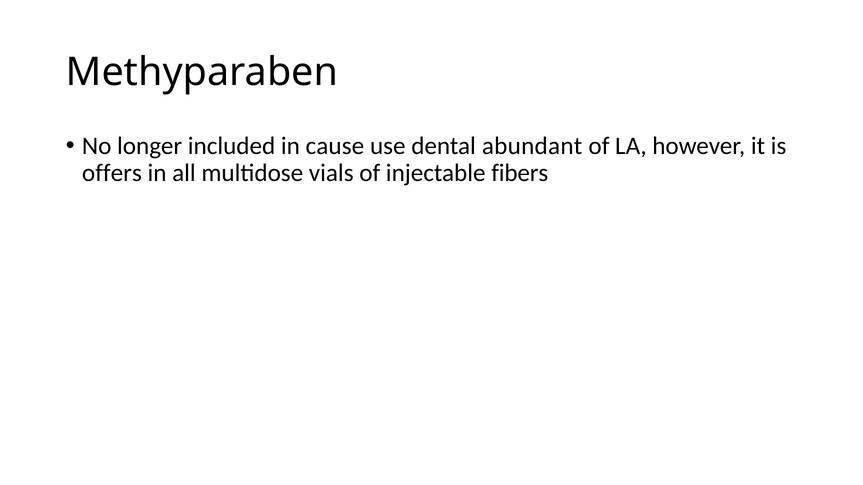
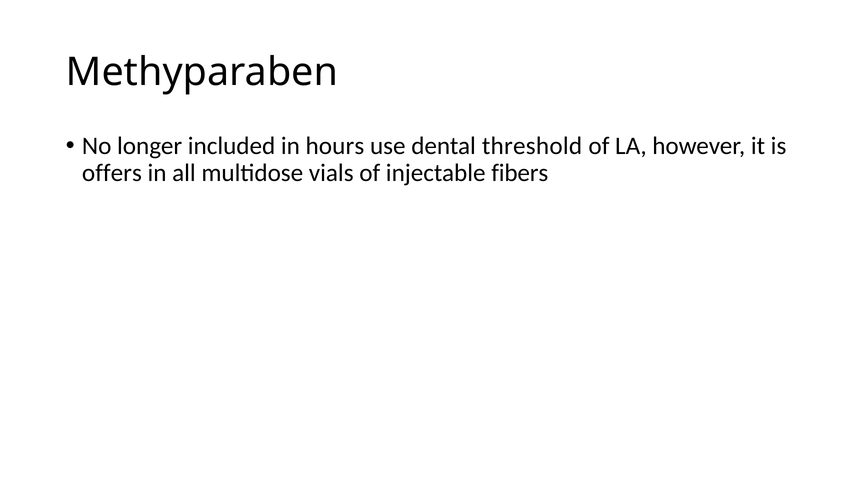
cause: cause -> hours (335, 146)
abundant: abundant -> threshold (532, 146)
